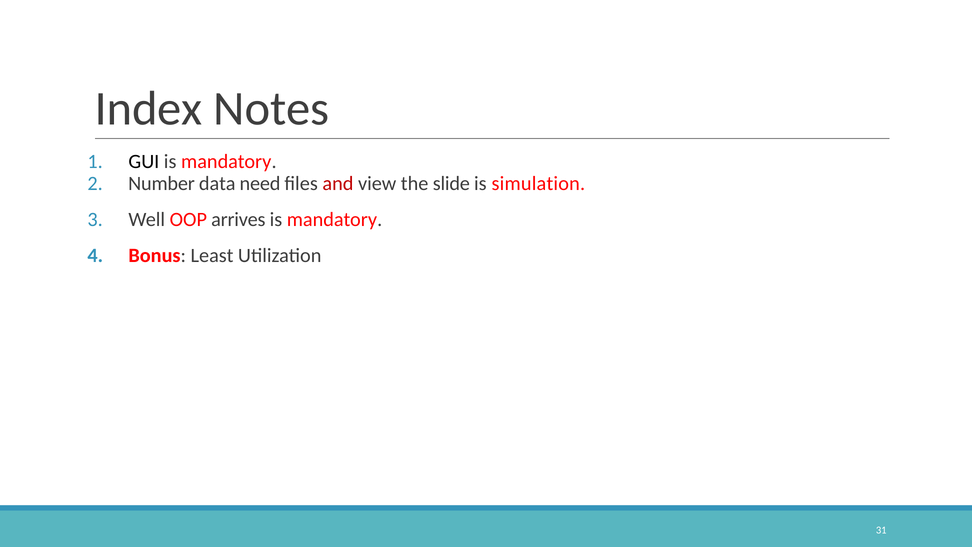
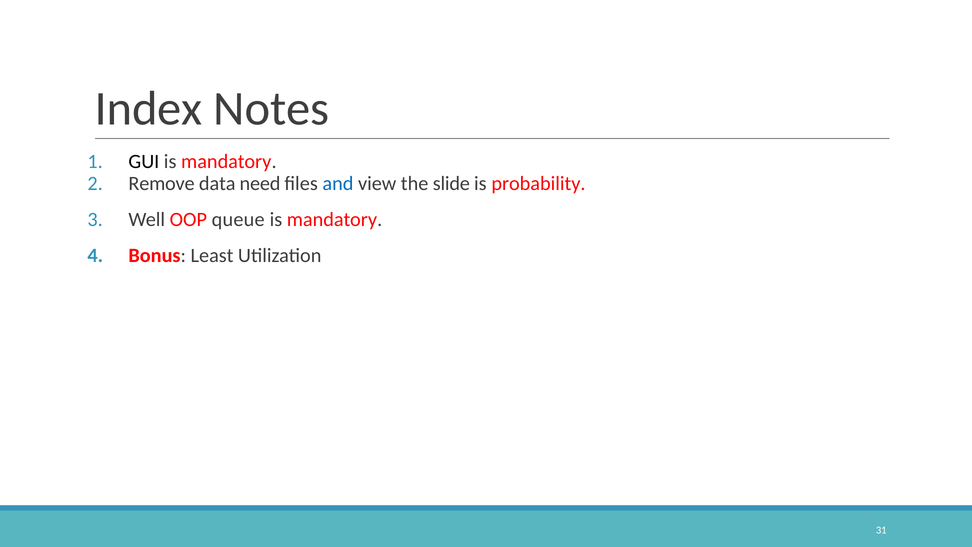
Number: Number -> Remove (162, 183)
and colour: red -> blue (338, 183)
simulation: simulation -> probability (538, 183)
arrives: arrives -> queue (238, 220)
